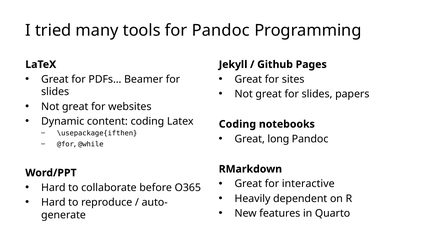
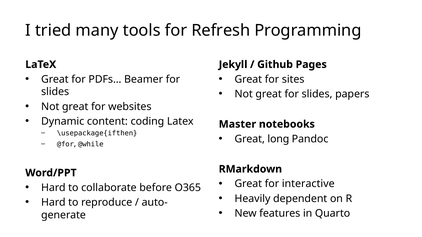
for Pandoc: Pandoc -> Refresh (221, 30)
Coding: Coding -> Master (237, 124)
